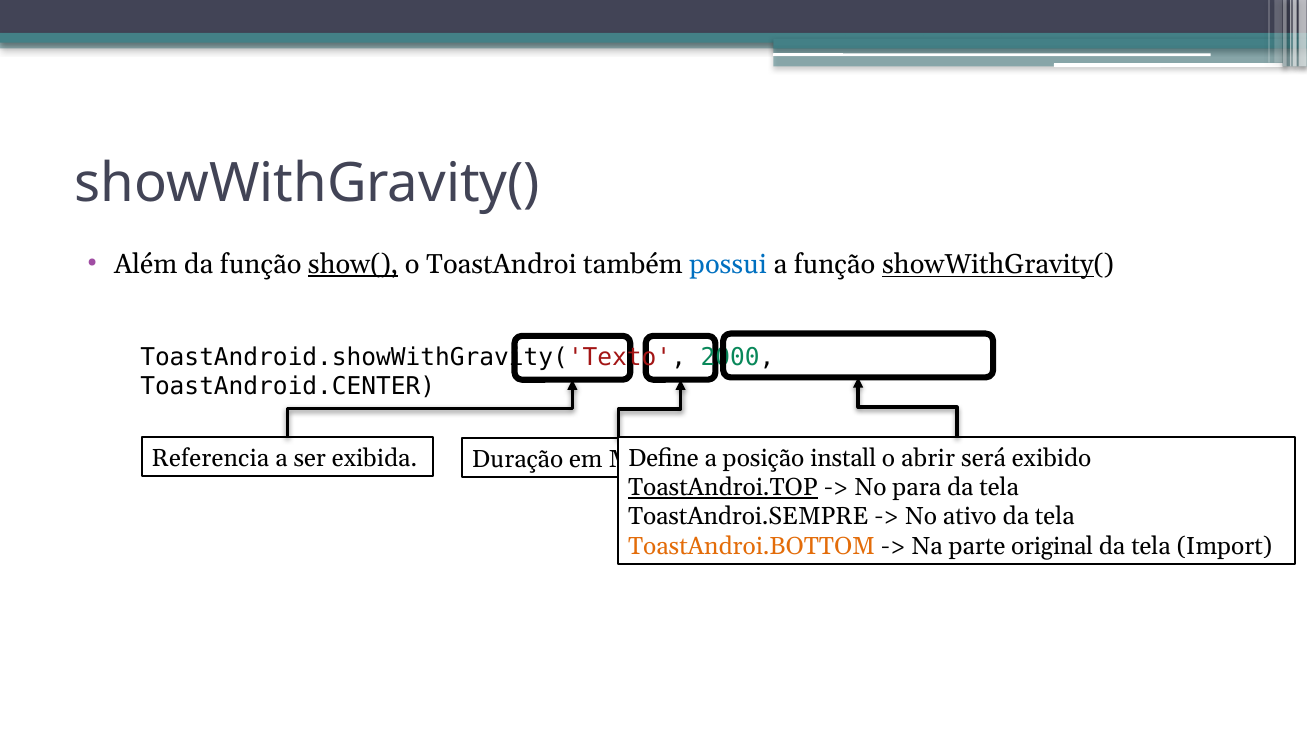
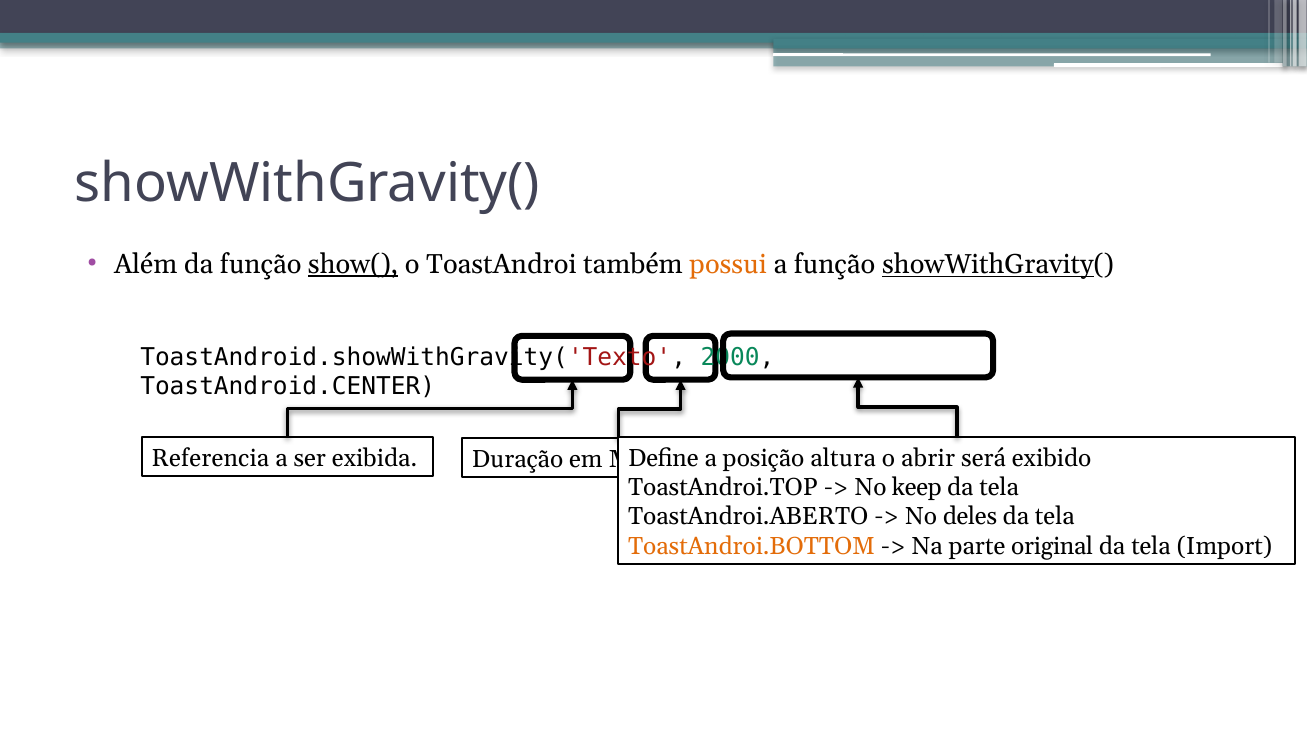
possui colour: blue -> orange (728, 264)
install: install -> altura (843, 458)
ToastAndroi.TOP underline: present -> none (723, 488)
para: para -> keep (917, 488)
ToastAndroi.SEMPRE: ToastAndroi.SEMPRE -> ToastAndroi.ABERTO (748, 517)
ativo: ativo -> deles (970, 517)
